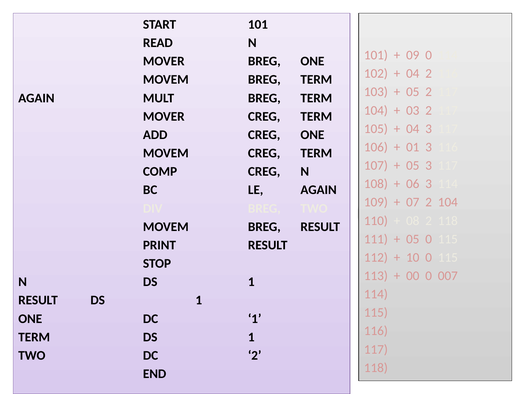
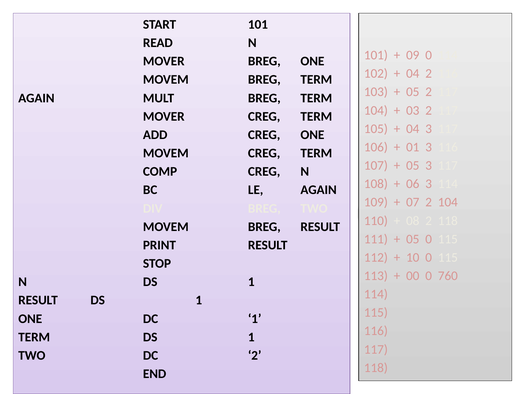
007: 007 -> 760 (448, 276)
